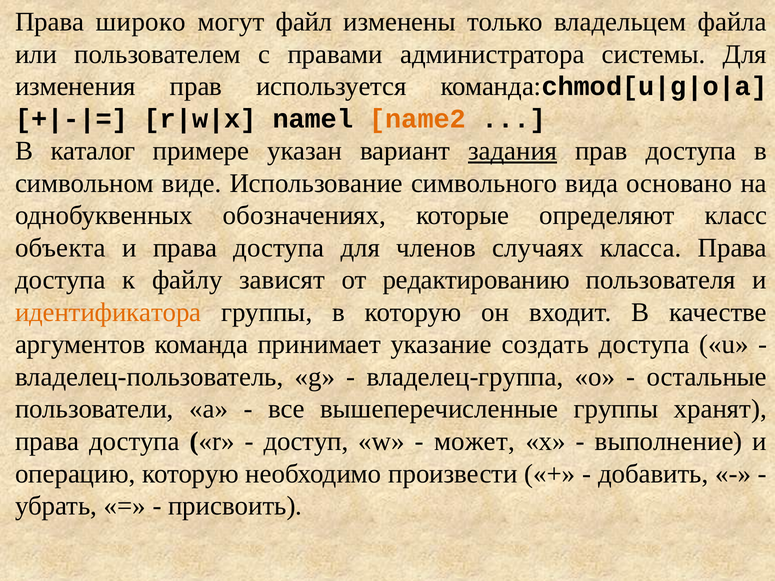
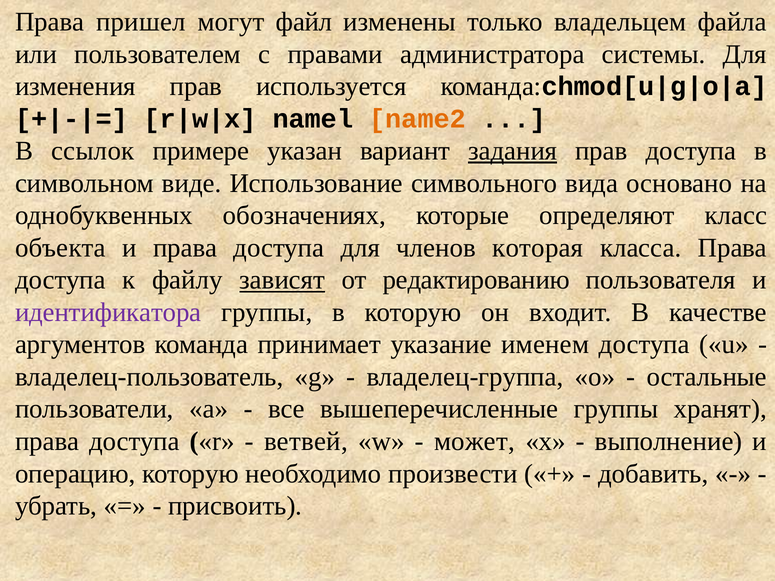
широко: широко -> пришел (141, 22)
каталог: каталог -> ссылок (93, 151)
случаях: случаях -> которая (538, 248)
зависят underline: none -> present (282, 280)
идентификатора colour: orange -> purple (108, 312)
создать: создать -> именем (545, 345)
доступ: доступ -> ветвей (306, 442)
